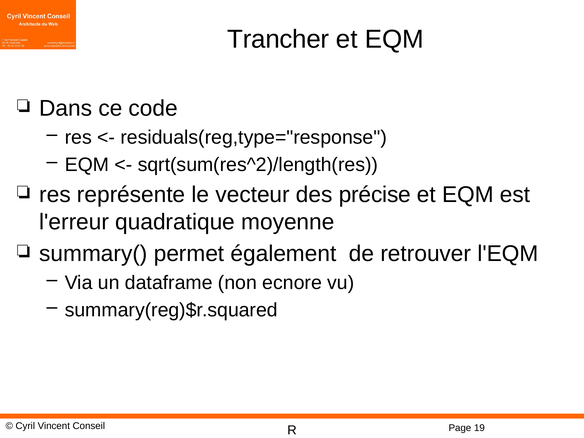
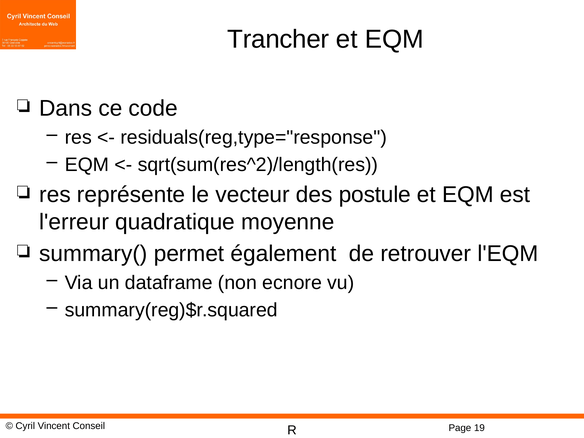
précise: précise -> postule (375, 195)
